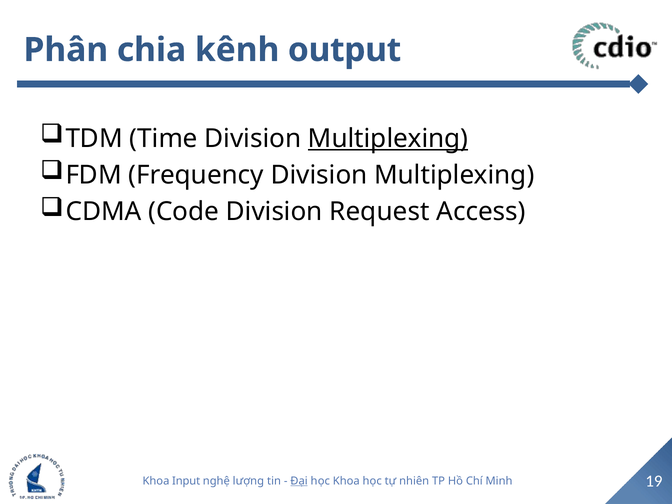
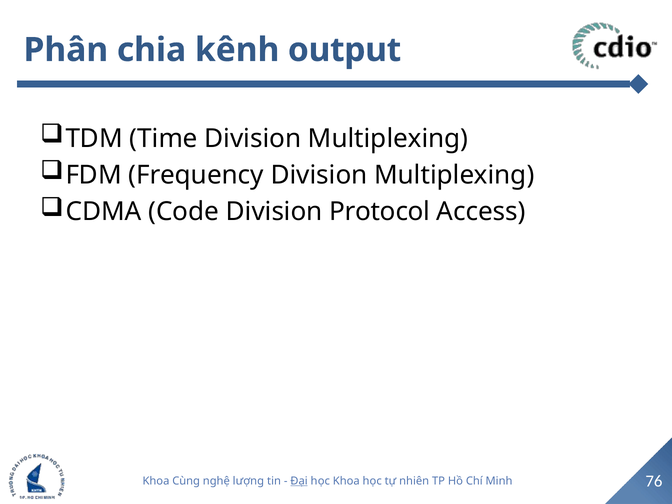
Multiplexing underline: present -> none (388, 138)
Request: Request -> Protocol (380, 212)
Input: Input -> Cùng (186, 481)
19: 19 -> 76 (654, 481)
